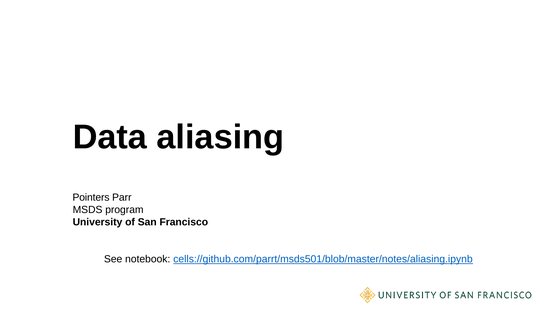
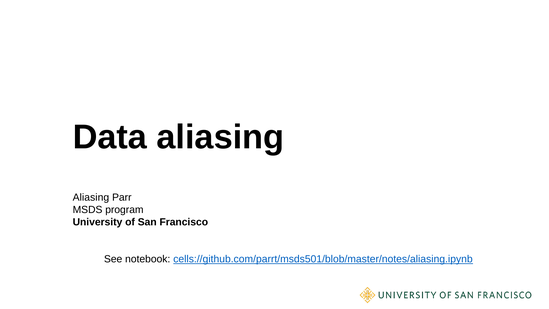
Pointers: Pointers -> Aliasing (91, 197)
